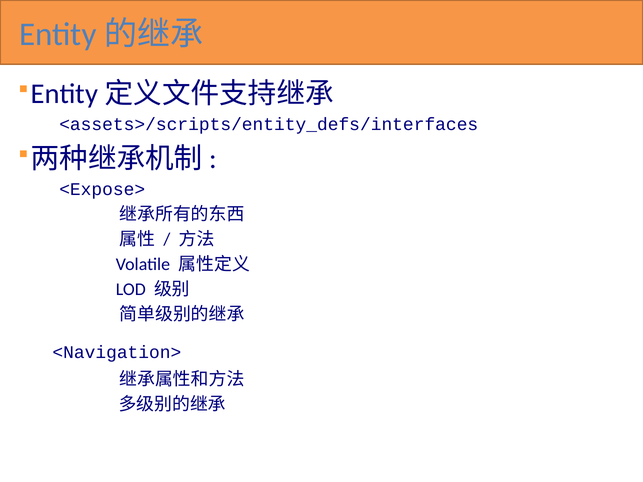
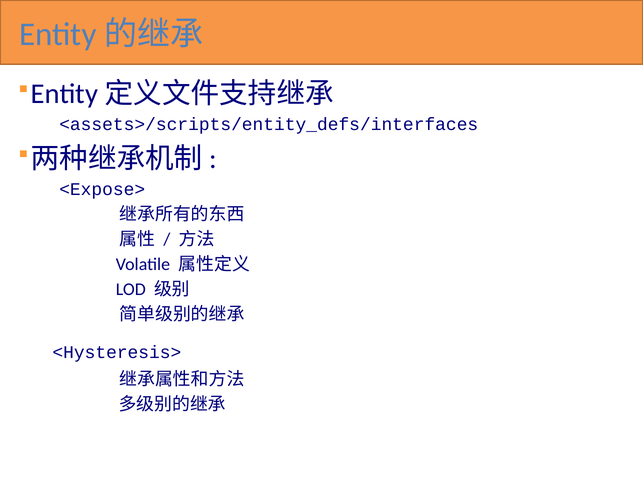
<Navigation>: <Navigation> -> <Hysteresis> (117, 353)
